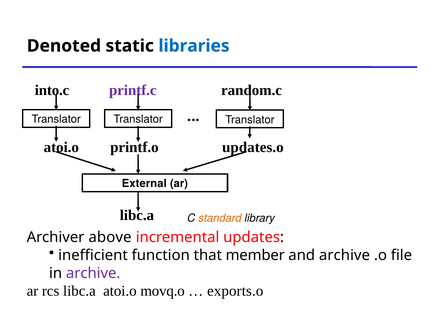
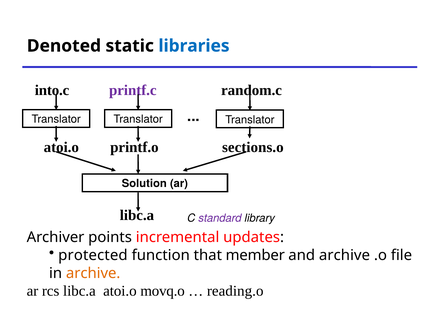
updates.o: updates.o -> sections.o (253, 147)
External: External -> Solution (144, 184)
standard colour: orange -> purple (220, 218)
above: above -> points (110, 238)
inefficient: inefficient -> protected (93, 255)
archive colour: purple -> orange (93, 273)
exports.o: exports.o -> reading.o (235, 291)
